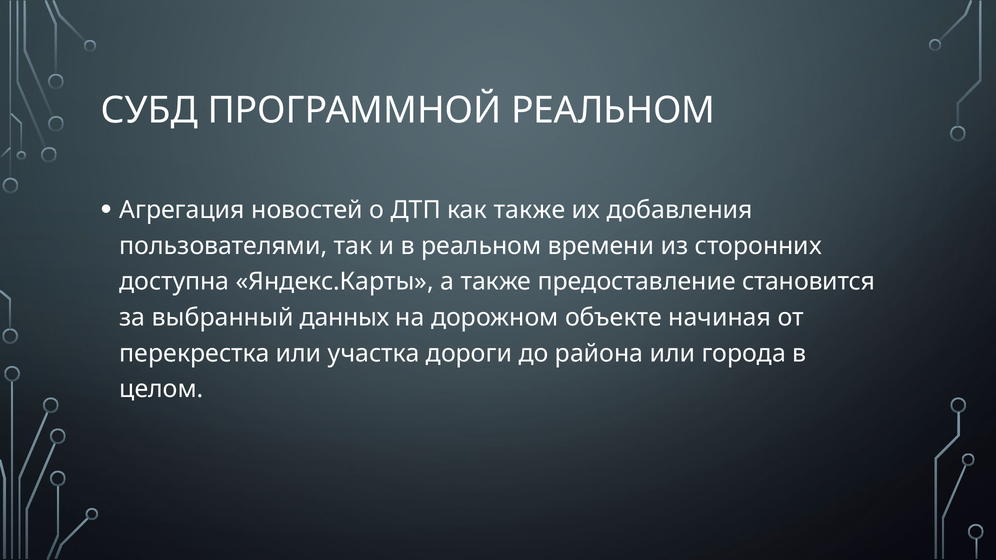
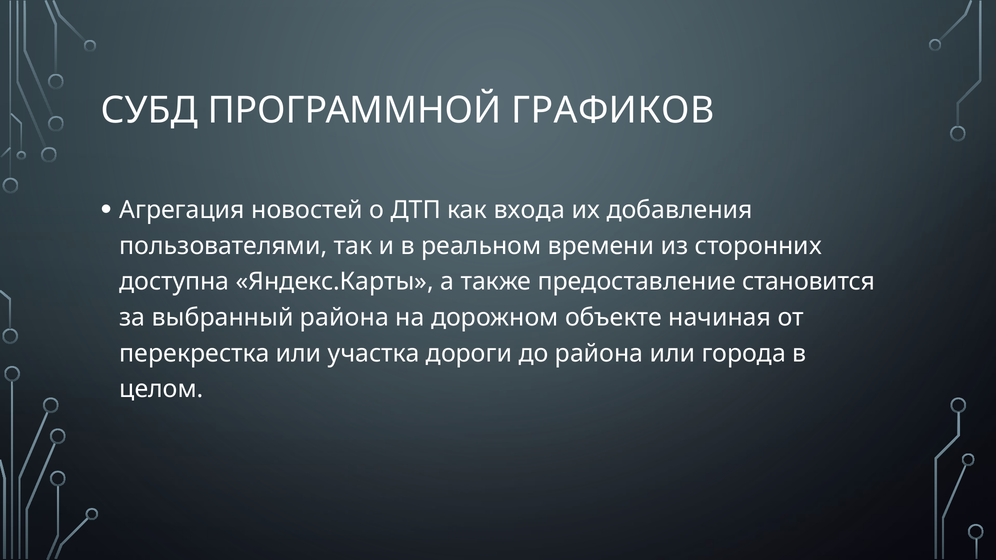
ПРОГРАММНОЙ РЕАЛЬНОМ: РЕАЛЬНОМ -> ГРАФИКОВ (613, 111)
как также: также -> входа (529, 210)
выбранный данных: данных -> района (344, 318)
